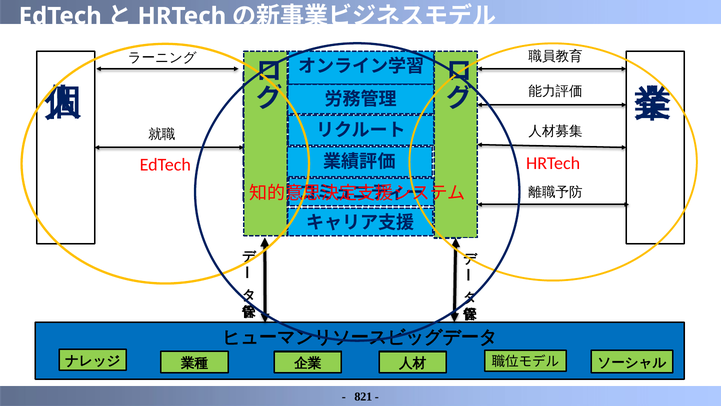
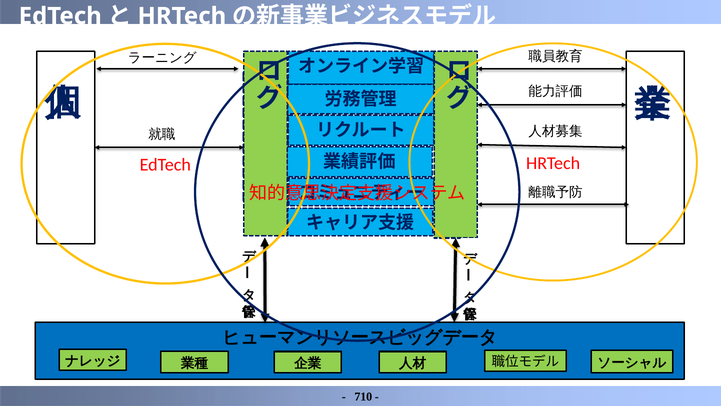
821: 821 -> 710 (363, 396)
